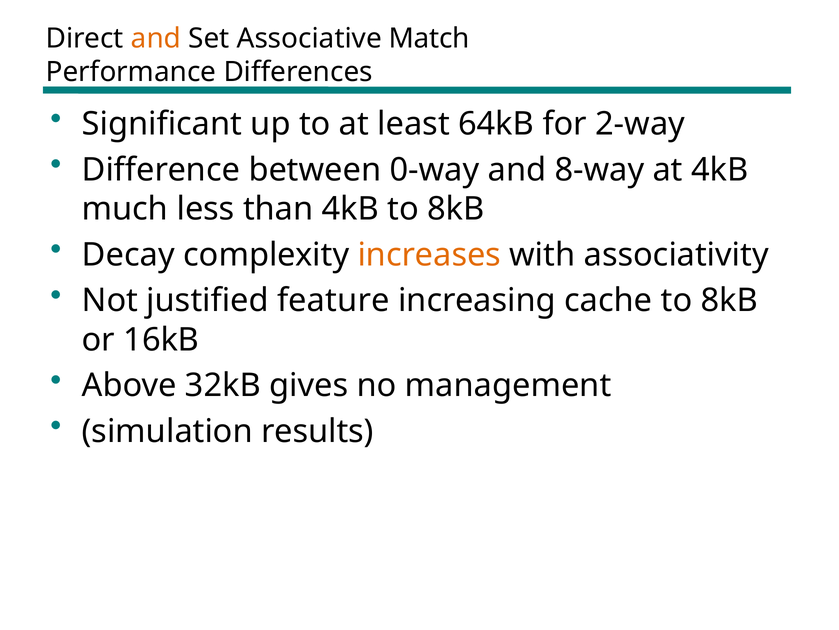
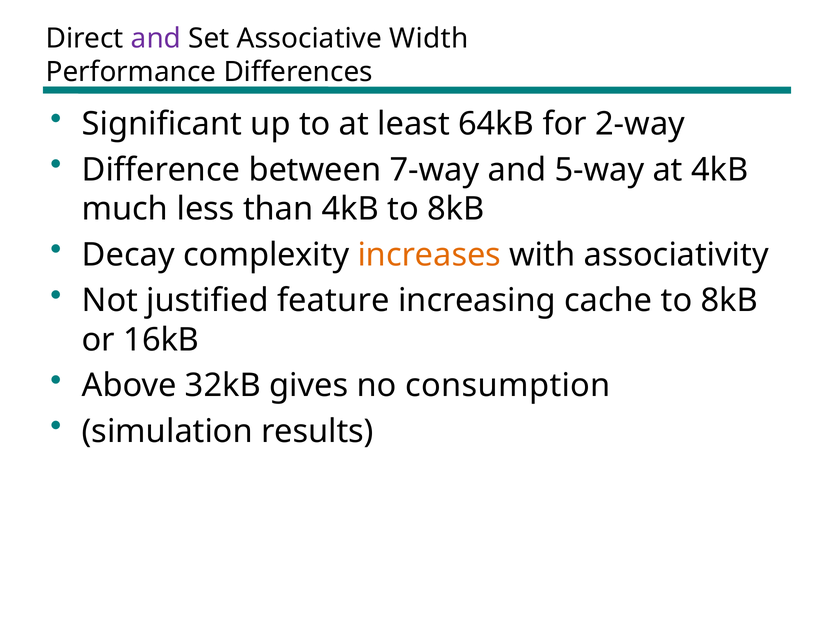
and colour: orange -> purple (156, 38)
Match: Match -> Width (429, 38)
0-way: 0-way -> 7-way (434, 170)
8-way: 8-way -> 5-way (599, 170)
management: management -> consumption (508, 385)
